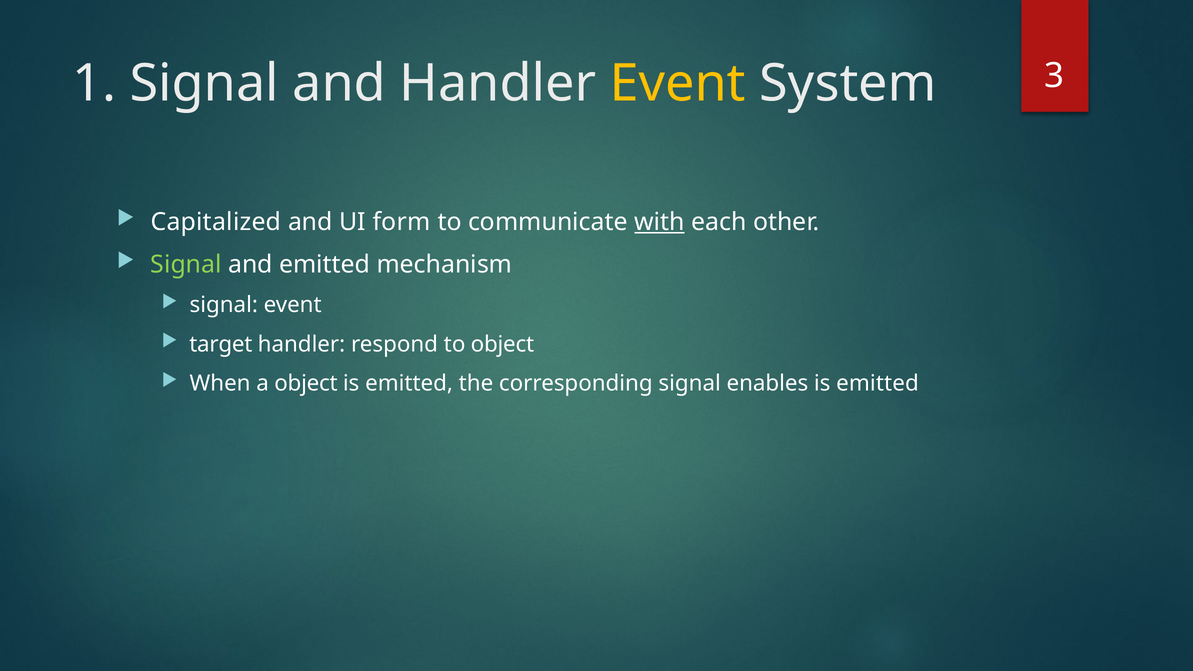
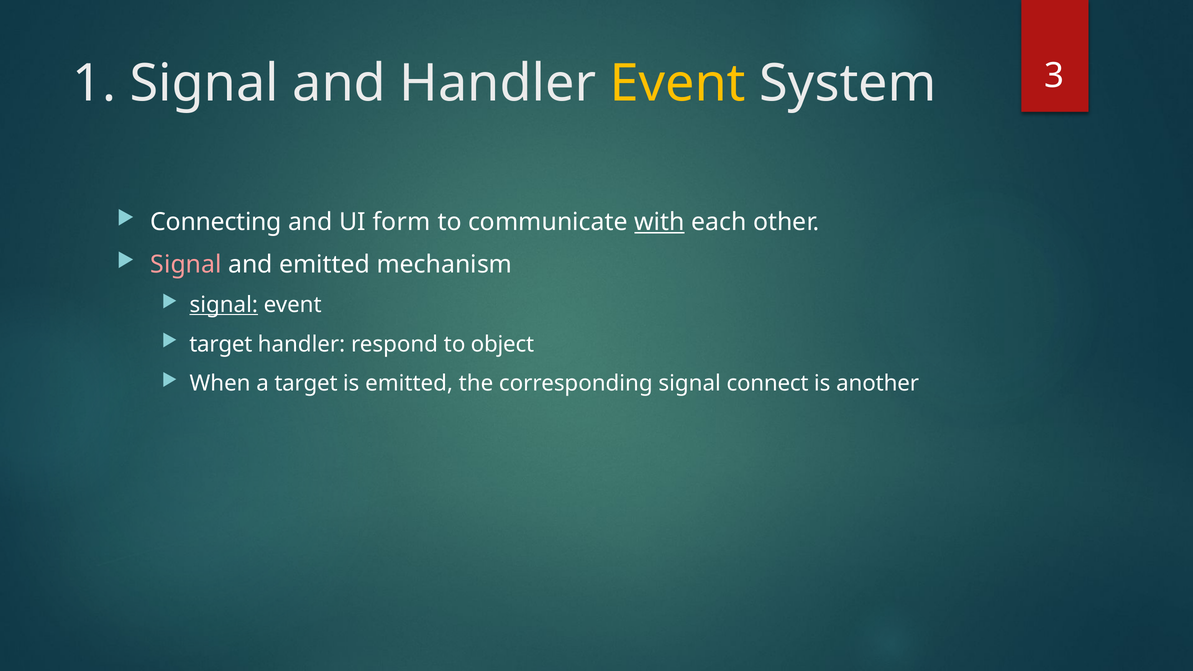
Capitalized: Capitalized -> Connecting (216, 222)
Signal colour: light green -> pink (186, 264)
signal underline: none -> present (224, 305)
a object: object -> target (306, 384)
enables: enables -> connect (768, 384)
emitted: emitted -> another (878, 384)
